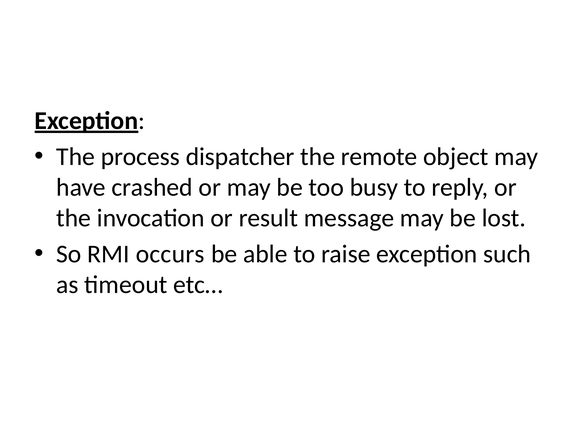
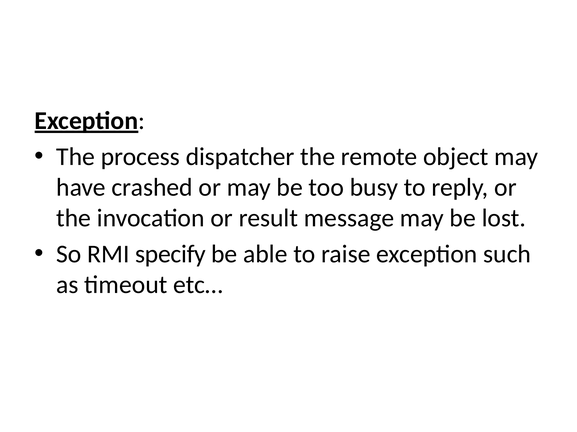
occurs: occurs -> specify (170, 254)
